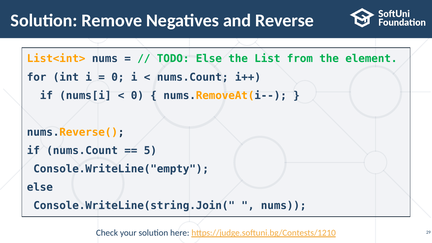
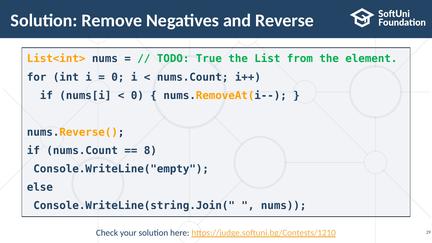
TODO Else: Else -> True (209, 59)
5: 5 -> 8 (150, 151)
